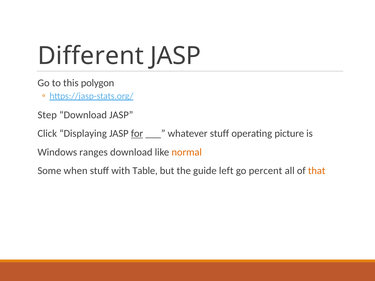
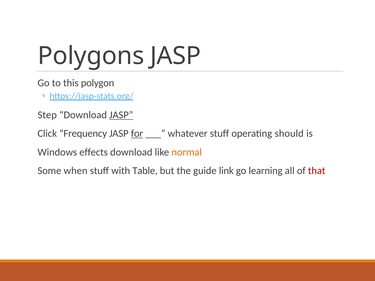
Different: Different -> Polygons (91, 56)
JASP underline: none -> present (121, 115)
Displaying: Displaying -> Frequency (83, 134)
picture: picture -> should (289, 134)
ranges: ranges -> effects (94, 152)
left: left -> link (226, 171)
percent: percent -> learning (266, 171)
that colour: orange -> red (317, 171)
